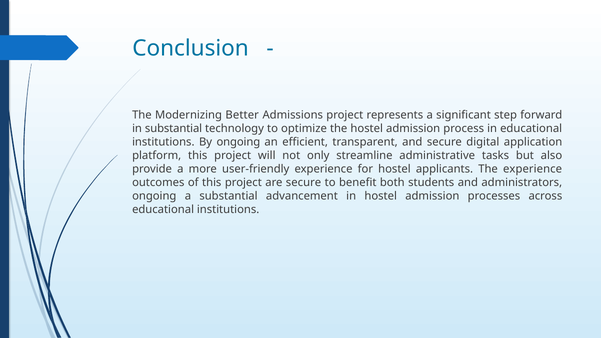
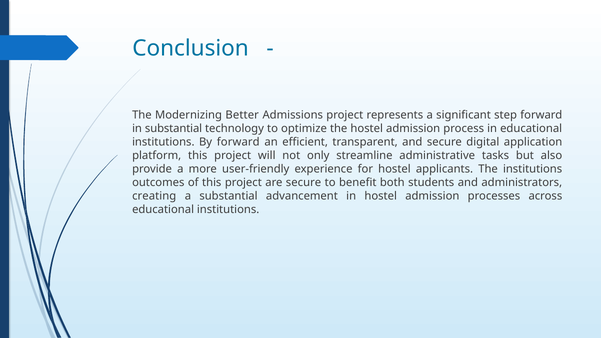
By ongoing: ongoing -> forward (238, 142)
The experience: experience -> institutions (533, 169)
ongoing: ongoing -> creating (154, 196)
